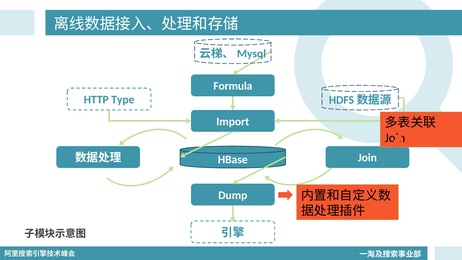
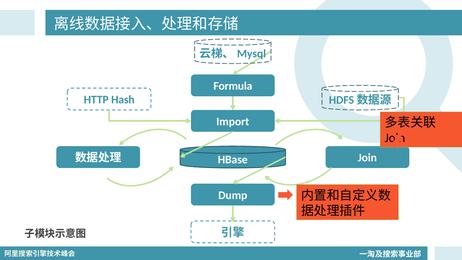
Type: Type -> Hash (123, 100)
